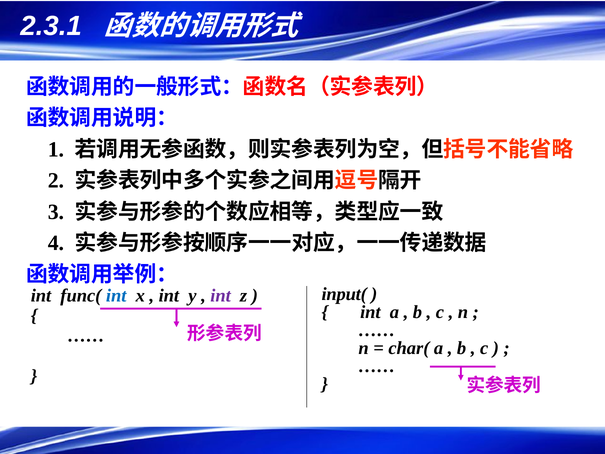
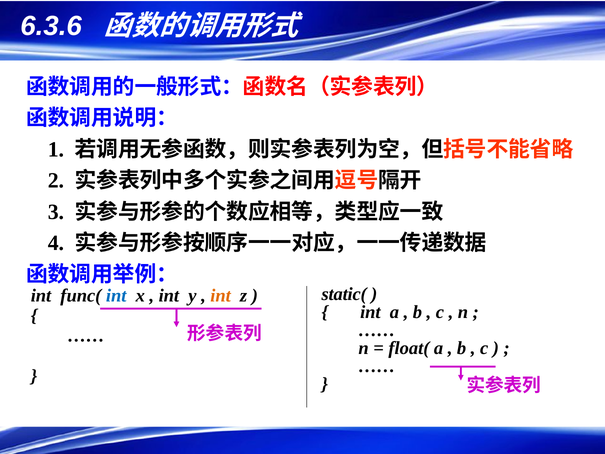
2.3.1: 2.3.1 -> 6.3.6 (51, 26)
input(: input( -> static( (344, 294)
int colour: purple -> orange (221, 296)
char(: char( -> float( (409, 348)
